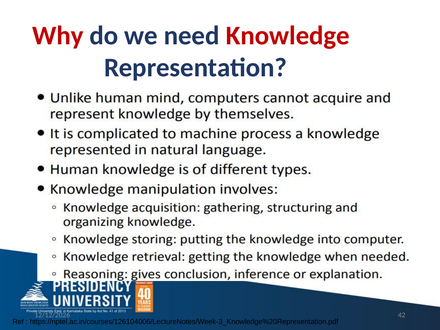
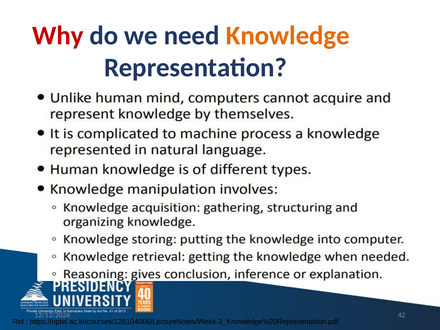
Knowledge colour: red -> orange (288, 35)
